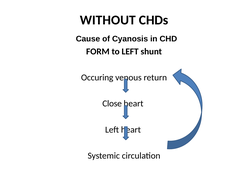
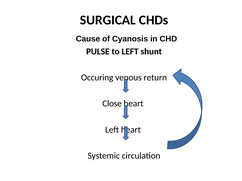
WITHOUT: WITHOUT -> SURGICAL (108, 20)
FORM: FORM -> PULSE (98, 52)
